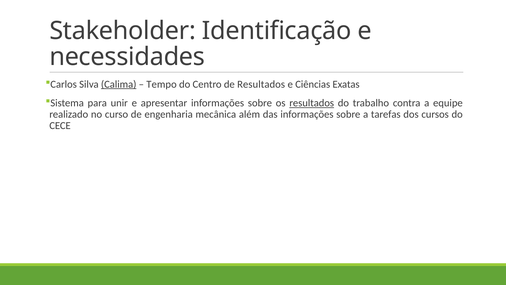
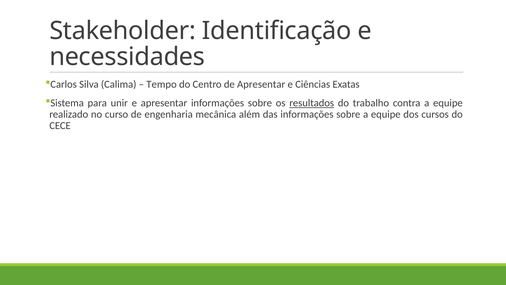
Calima underline: present -> none (119, 84)
de Resultados: Resultados -> Apresentar (261, 84)
sobre a tarefas: tarefas -> equipe (386, 114)
